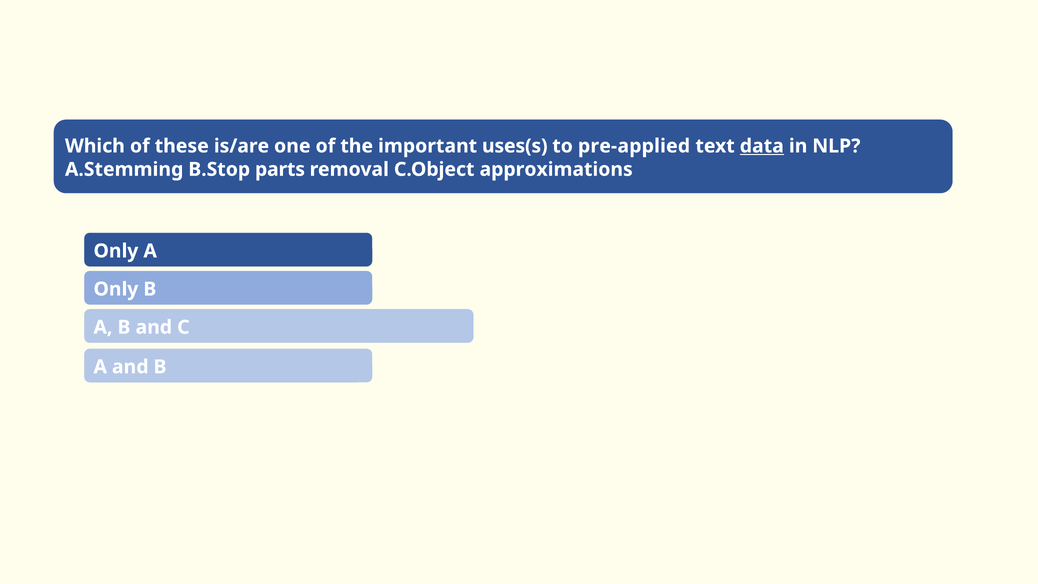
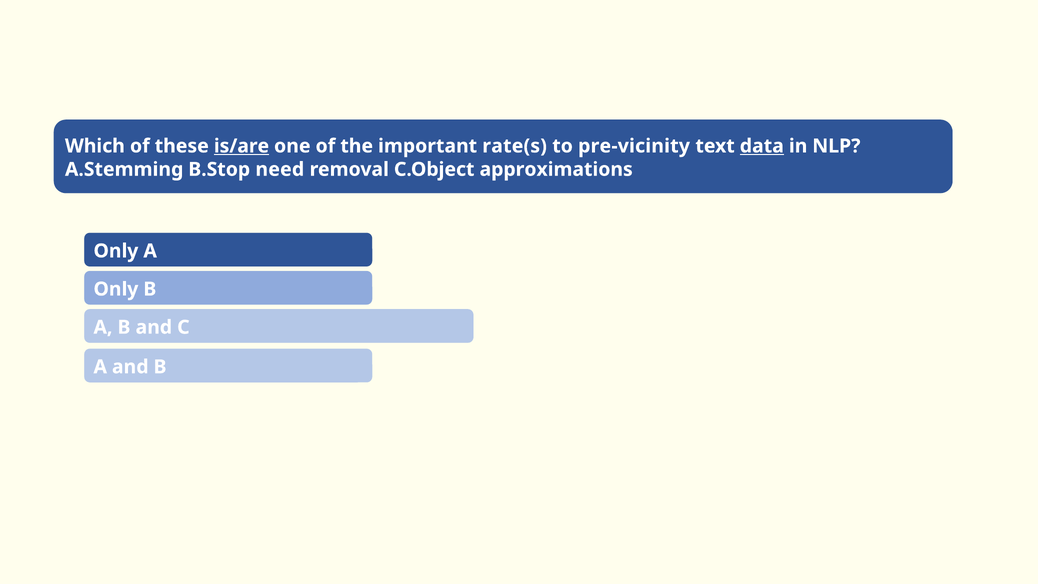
is/are underline: none -> present (241, 146)
uses(s: uses(s -> rate(s (515, 146)
pre-applied: pre-applied -> pre-vicinity (634, 146)
parts: parts -> need (280, 169)
